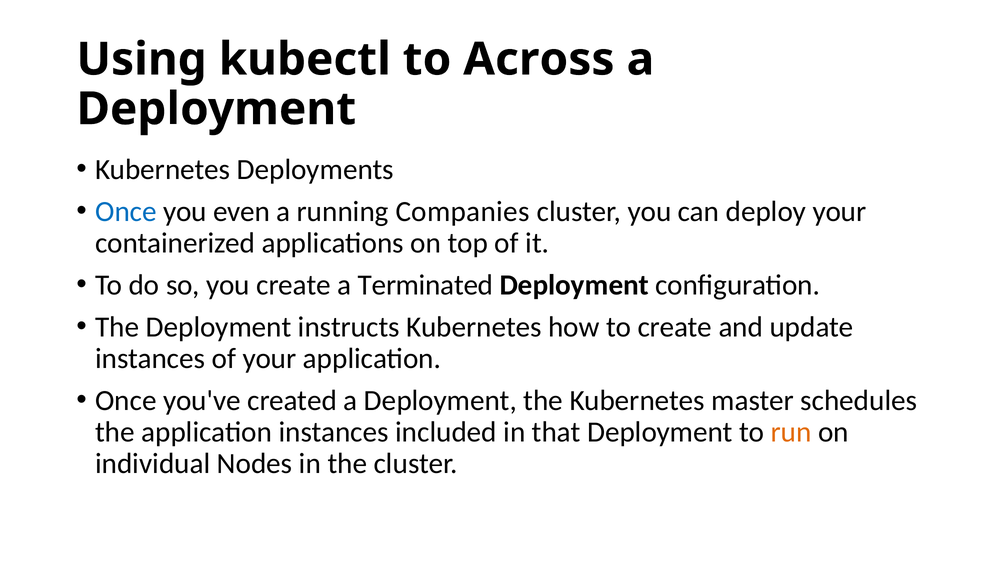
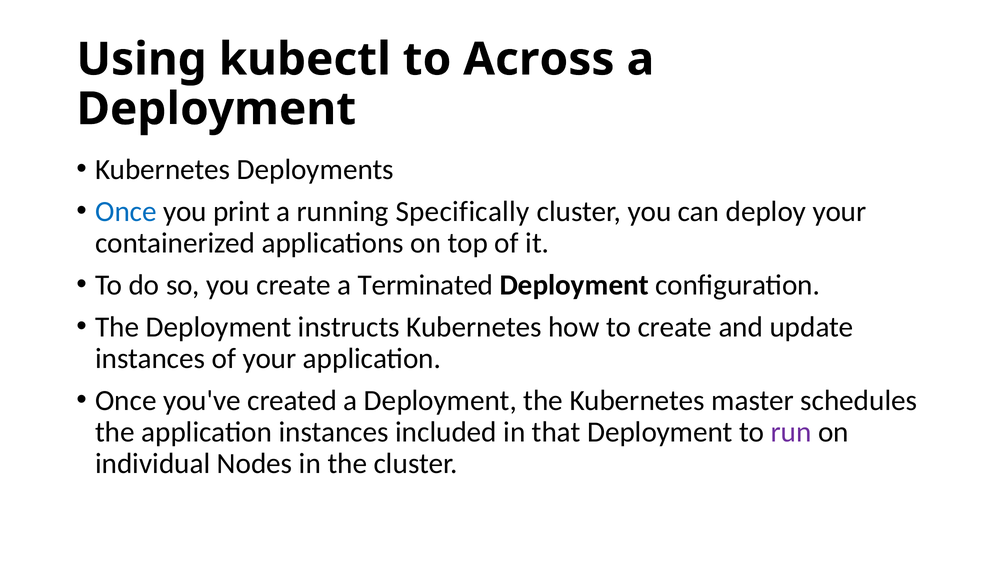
even: even -> print (242, 211)
Companies: Companies -> Specifically (463, 211)
run colour: orange -> purple (791, 432)
